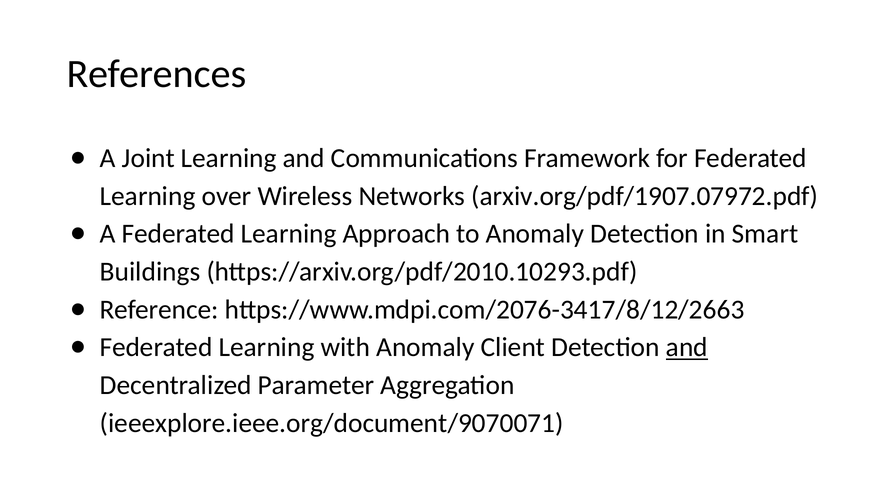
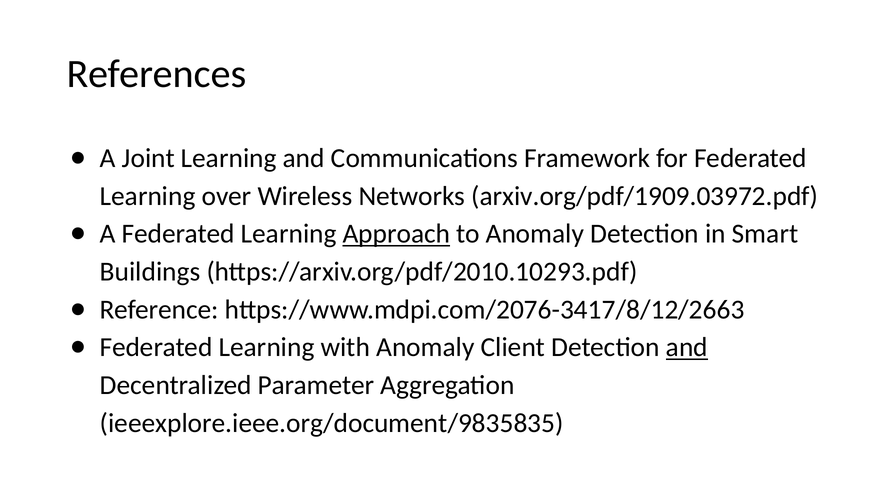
arxiv.org/pdf/1907.07972.pdf: arxiv.org/pdf/1907.07972.pdf -> arxiv.org/pdf/1909.03972.pdf (645, 196)
Approach underline: none -> present (396, 234)
ieeexplore.ieee.org/document/9070071: ieeexplore.ieee.org/document/9070071 -> ieeexplore.ieee.org/document/9835835 (332, 423)
